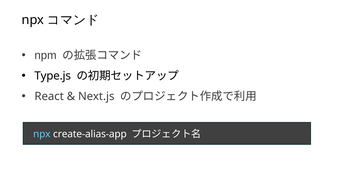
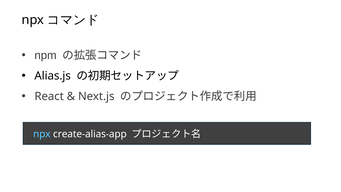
Type.js: Type.js -> Alias.js (53, 76)
